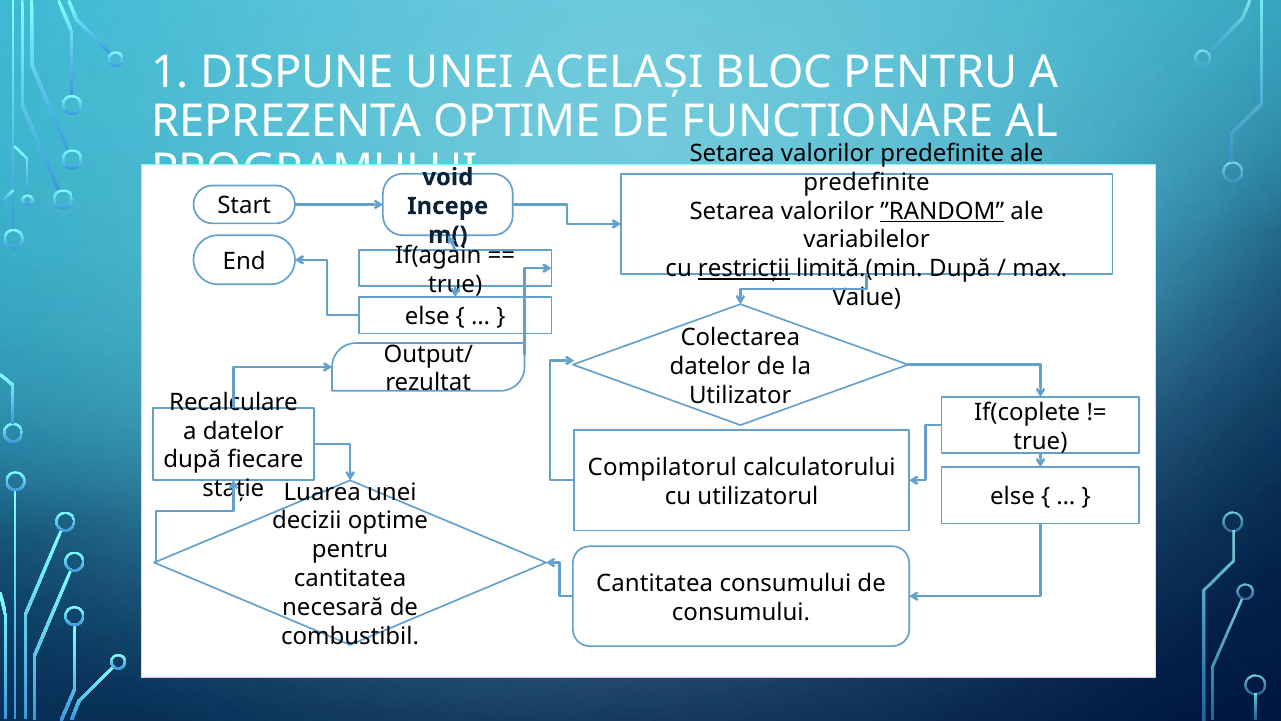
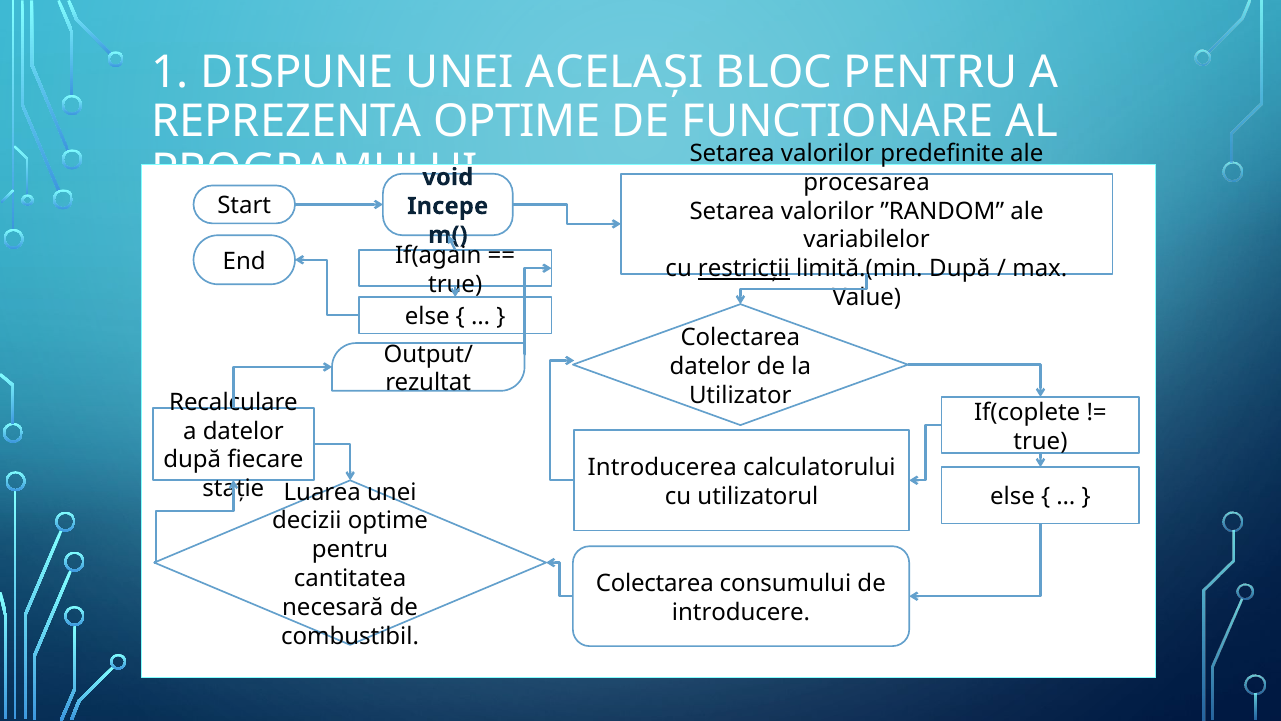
predefinite: predefinite -> procesarea (867, 182)
”RANDOM underline: present -> none (942, 211)
Compilatorul: Compilatorul -> Introducerea (662, 467)
Cantitatea: Cantitatea -> Colectarea (655, 583)
consumului: consumului -> introducere (741, 612)
